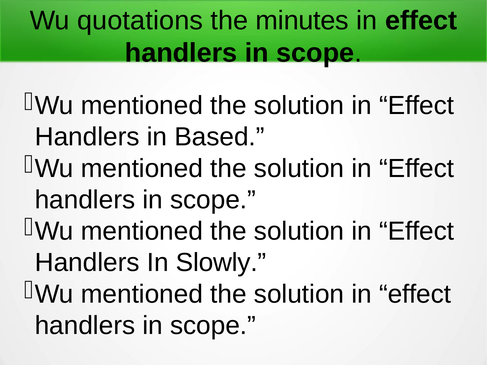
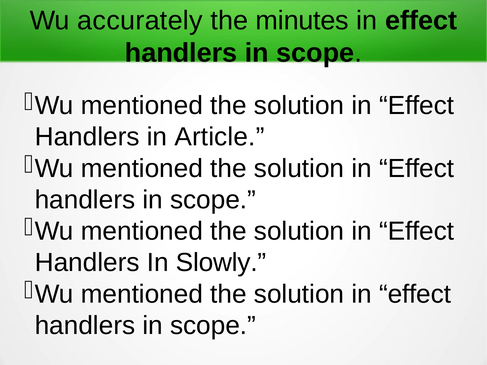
quotations: quotations -> accurately (140, 20)
Based: Based -> Article (219, 137)
